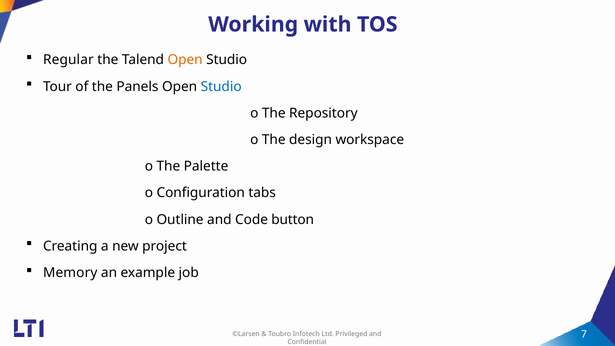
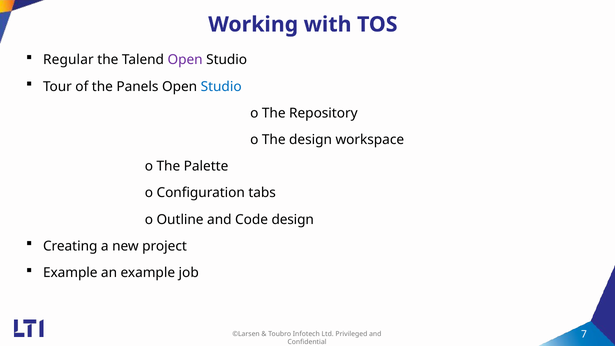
Open colour: orange -> purple (185, 60)
Code button: button -> design (293, 220)
Memory: Memory -> Example (70, 273)
